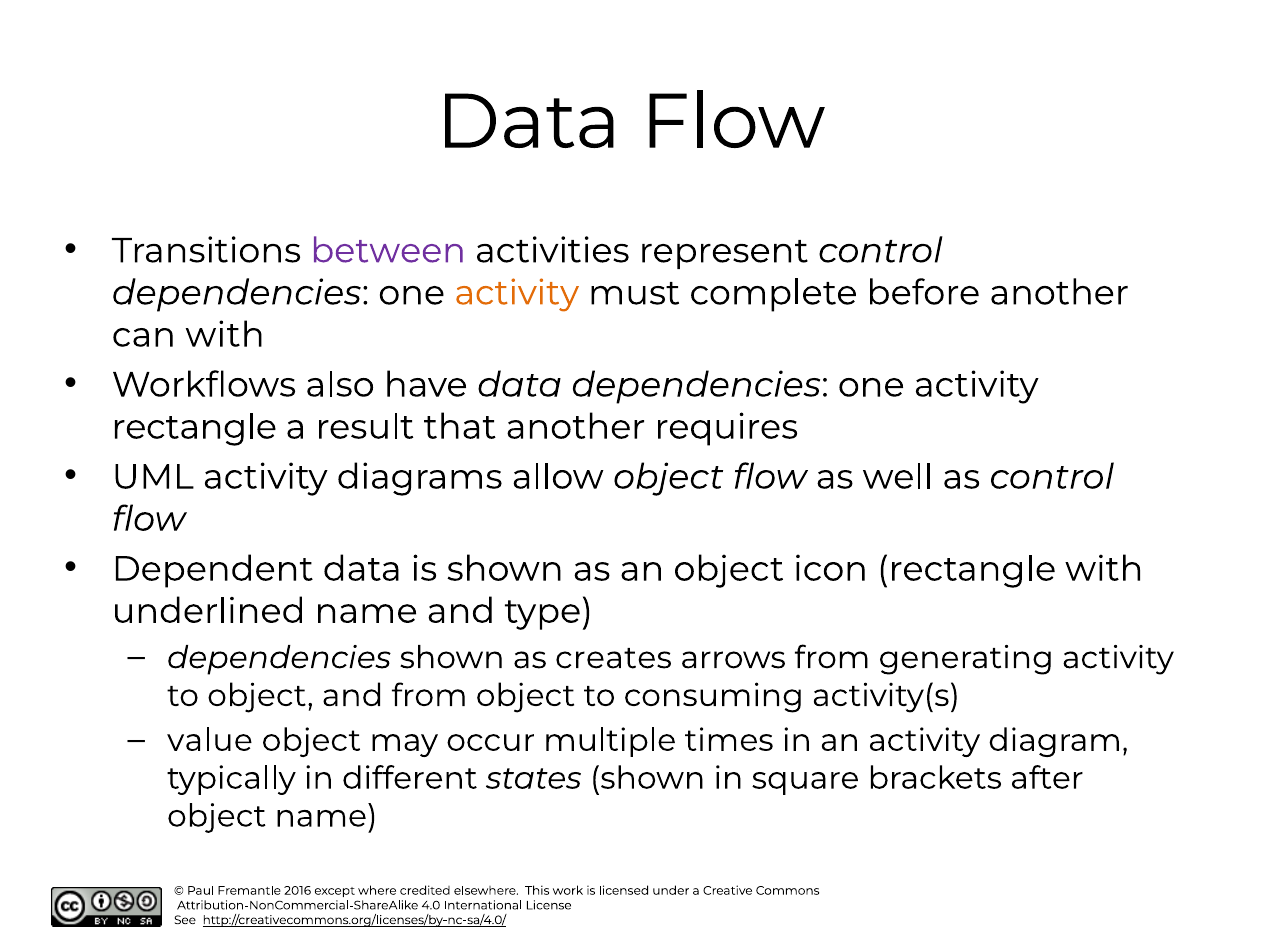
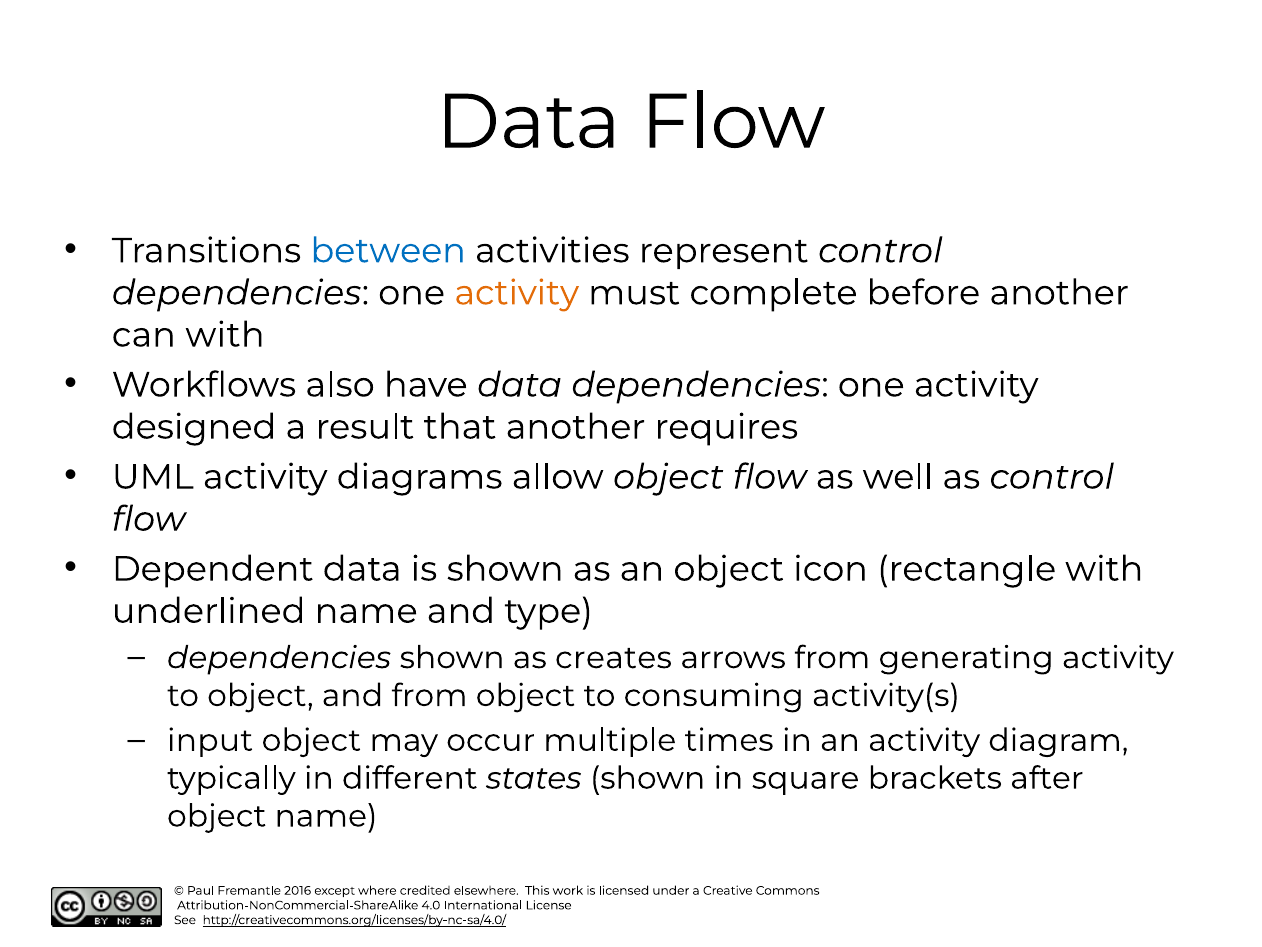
between colour: purple -> blue (388, 251)
rectangle: rectangle -> designed (194, 427)
value: value -> input (210, 740)
